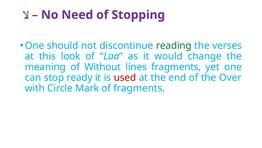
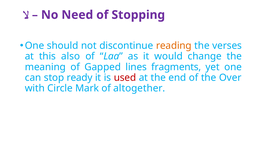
reading colour: green -> orange (174, 45)
look: look -> also (71, 56)
Without: Without -> Gapped (103, 67)
of fragments: fragments -> altogether (139, 88)
